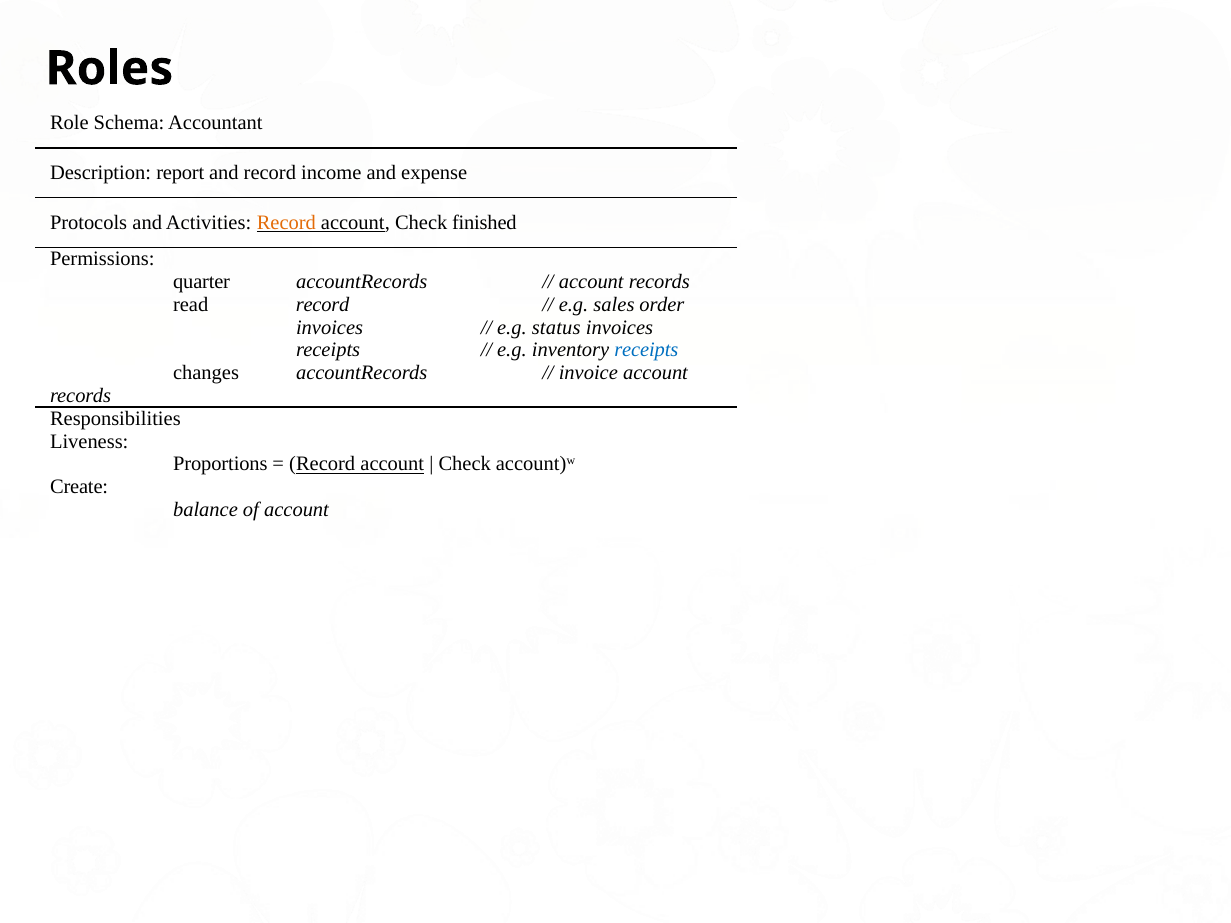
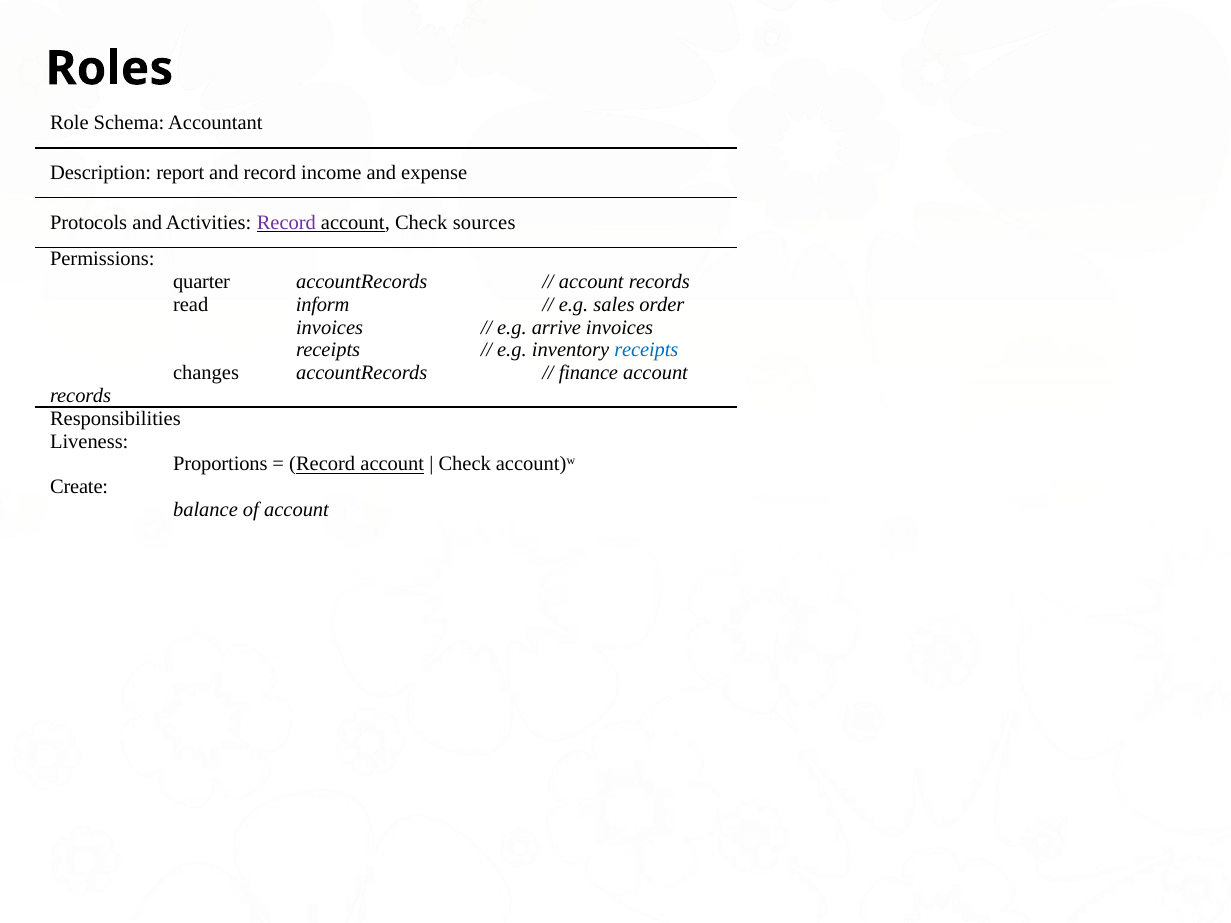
Record colour: orange -> purple (286, 223)
finished: finished -> sources (484, 223)
read record: record -> inform (323, 305)
status: status -> arrive (556, 327)
invoice: invoice -> finance (588, 373)
